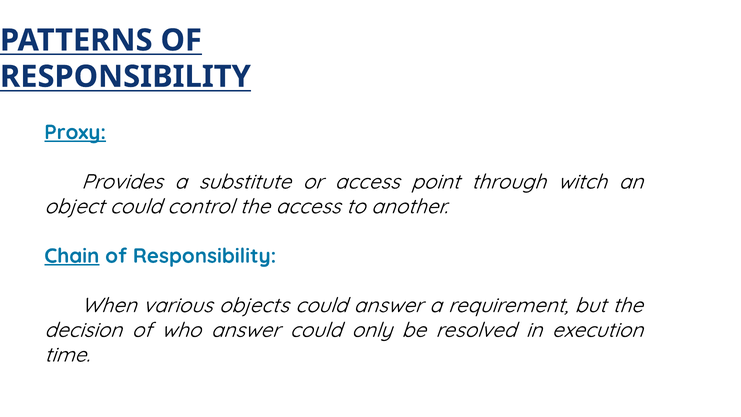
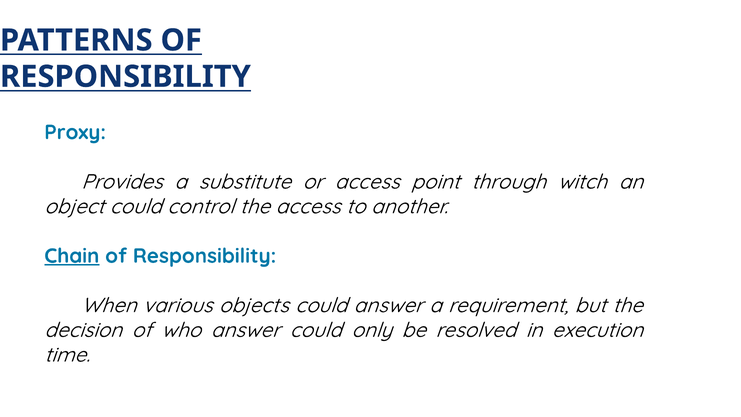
Proxy underline: present -> none (75, 132)
